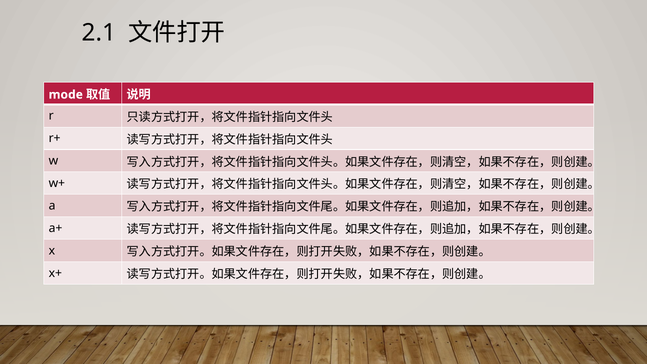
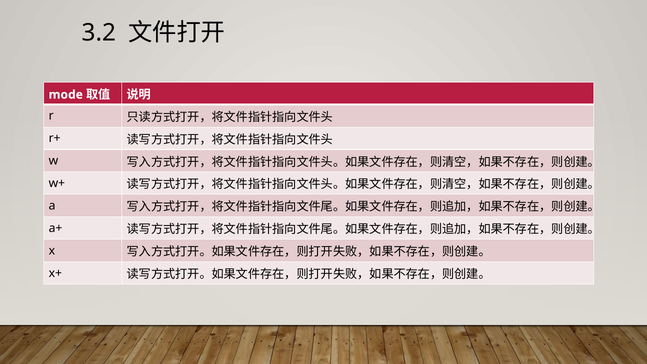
2.1: 2.1 -> 3.2 (99, 33)
